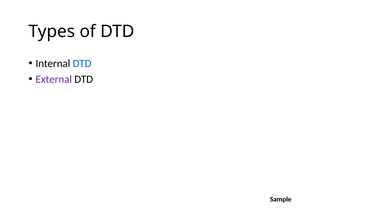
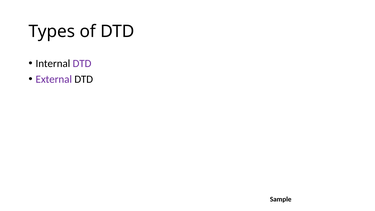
DTD colour: blue -> purple (82, 63)
